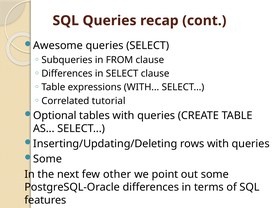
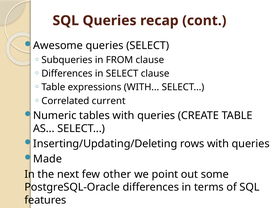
tutorial: tutorial -> current (109, 101)
Optional: Optional -> Numeric (55, 116)
Some: Some -> Made (48, 159)
